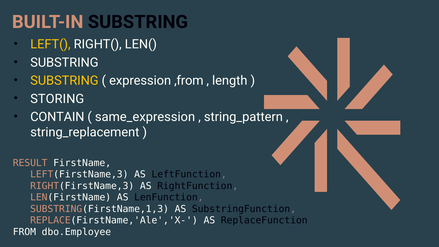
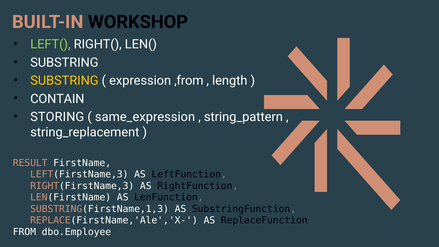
BUILT-IN SUBSTRING: SUBSTRING -> WORKSHOP (138, 22)
LEFT( colour: yellow -> light green (50, 44)
STORING: STORING -> CONTAIN (57, 99)
CONTAIN: CONTAIN -> STORING (57, 117)
